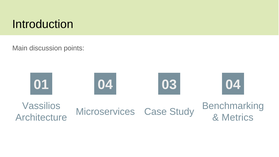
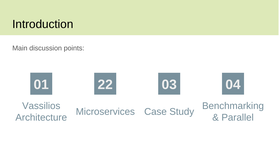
01 04: 04 -> 22 (105, 85)
Metrics: Metrics -> Parallel (238, 118)
